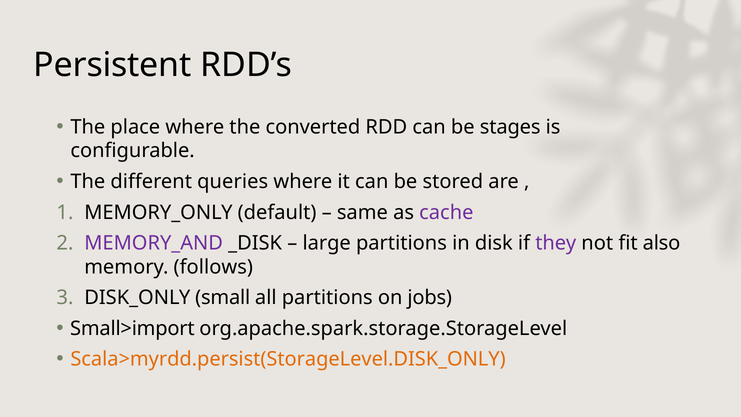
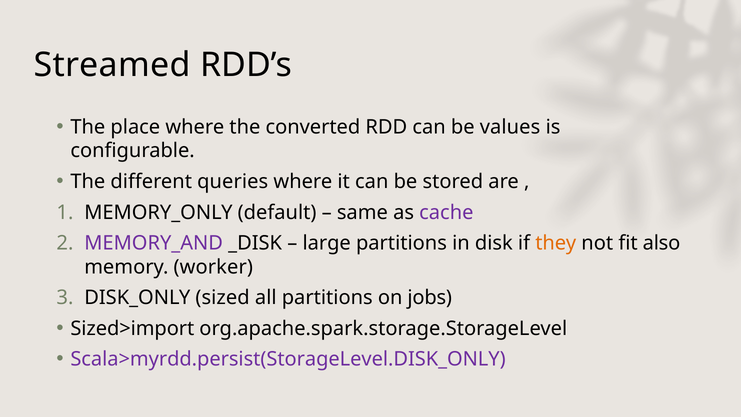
Persistent: Persistent -> Streamed (112, 65)
stages: stages -> values (510, 127)
they colour: purple -> orange (556, 243)
follows: follows -> worker (213, 267)
small: small -> sized (223, 298)
Small>import: Small>import -> Sized>import (132, 328)
Scala>myrdd.persist(StorageLevel.DISK_ONLY colour: orange -> purple (288, 359)
